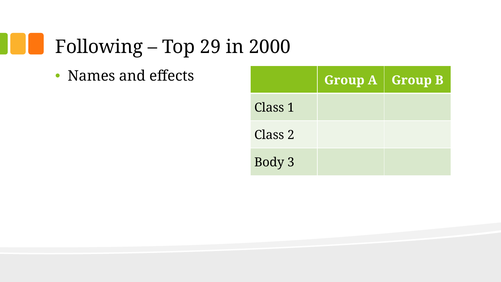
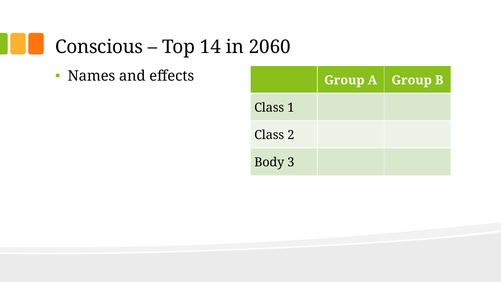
Following: Following -> Conscious (99, 47)
29: 29 -> 14 (210, 47)
2000: 2000 -> 2060 (270, 47)
